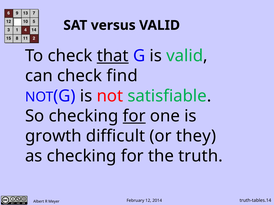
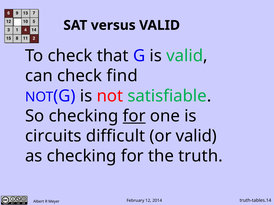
that underline: present -> none (113, 56)
growth: growth -> circuits (53, 136)
or they: they -> valid (196, 136)
